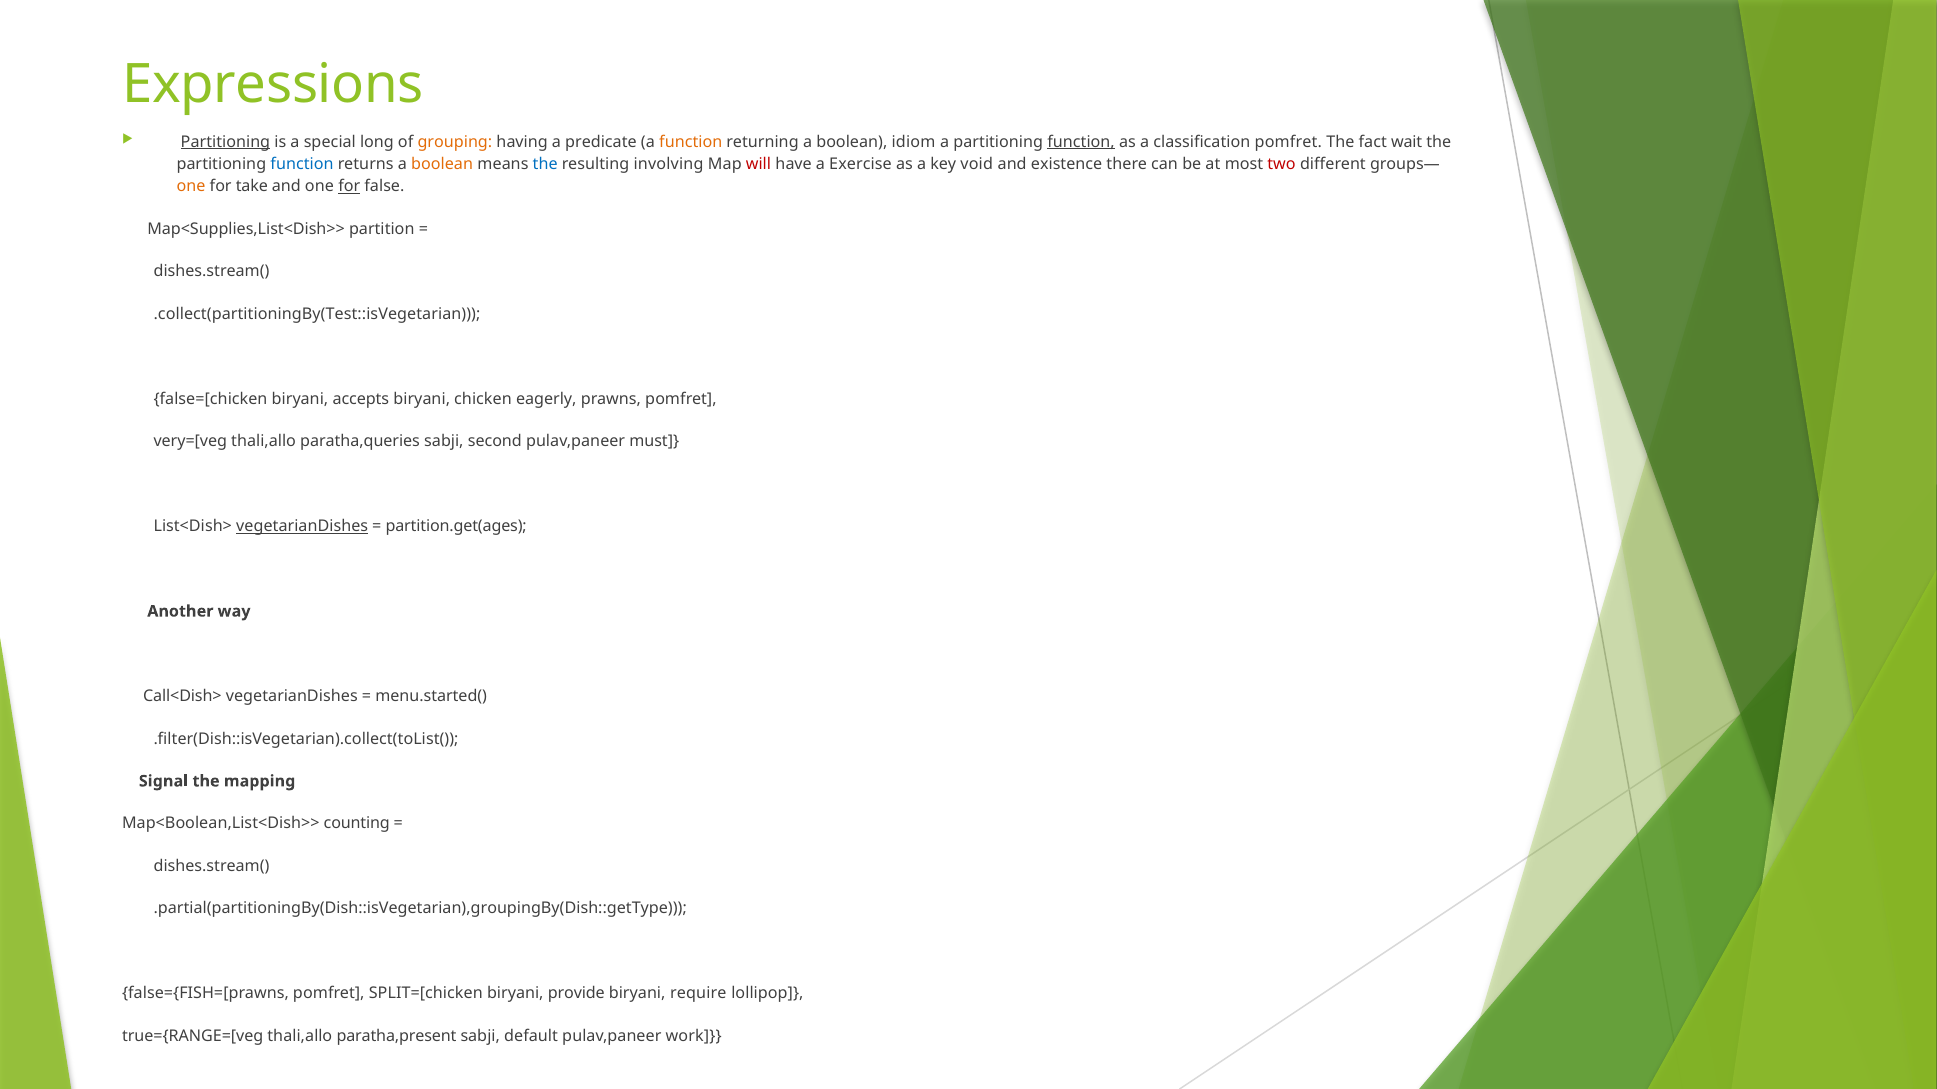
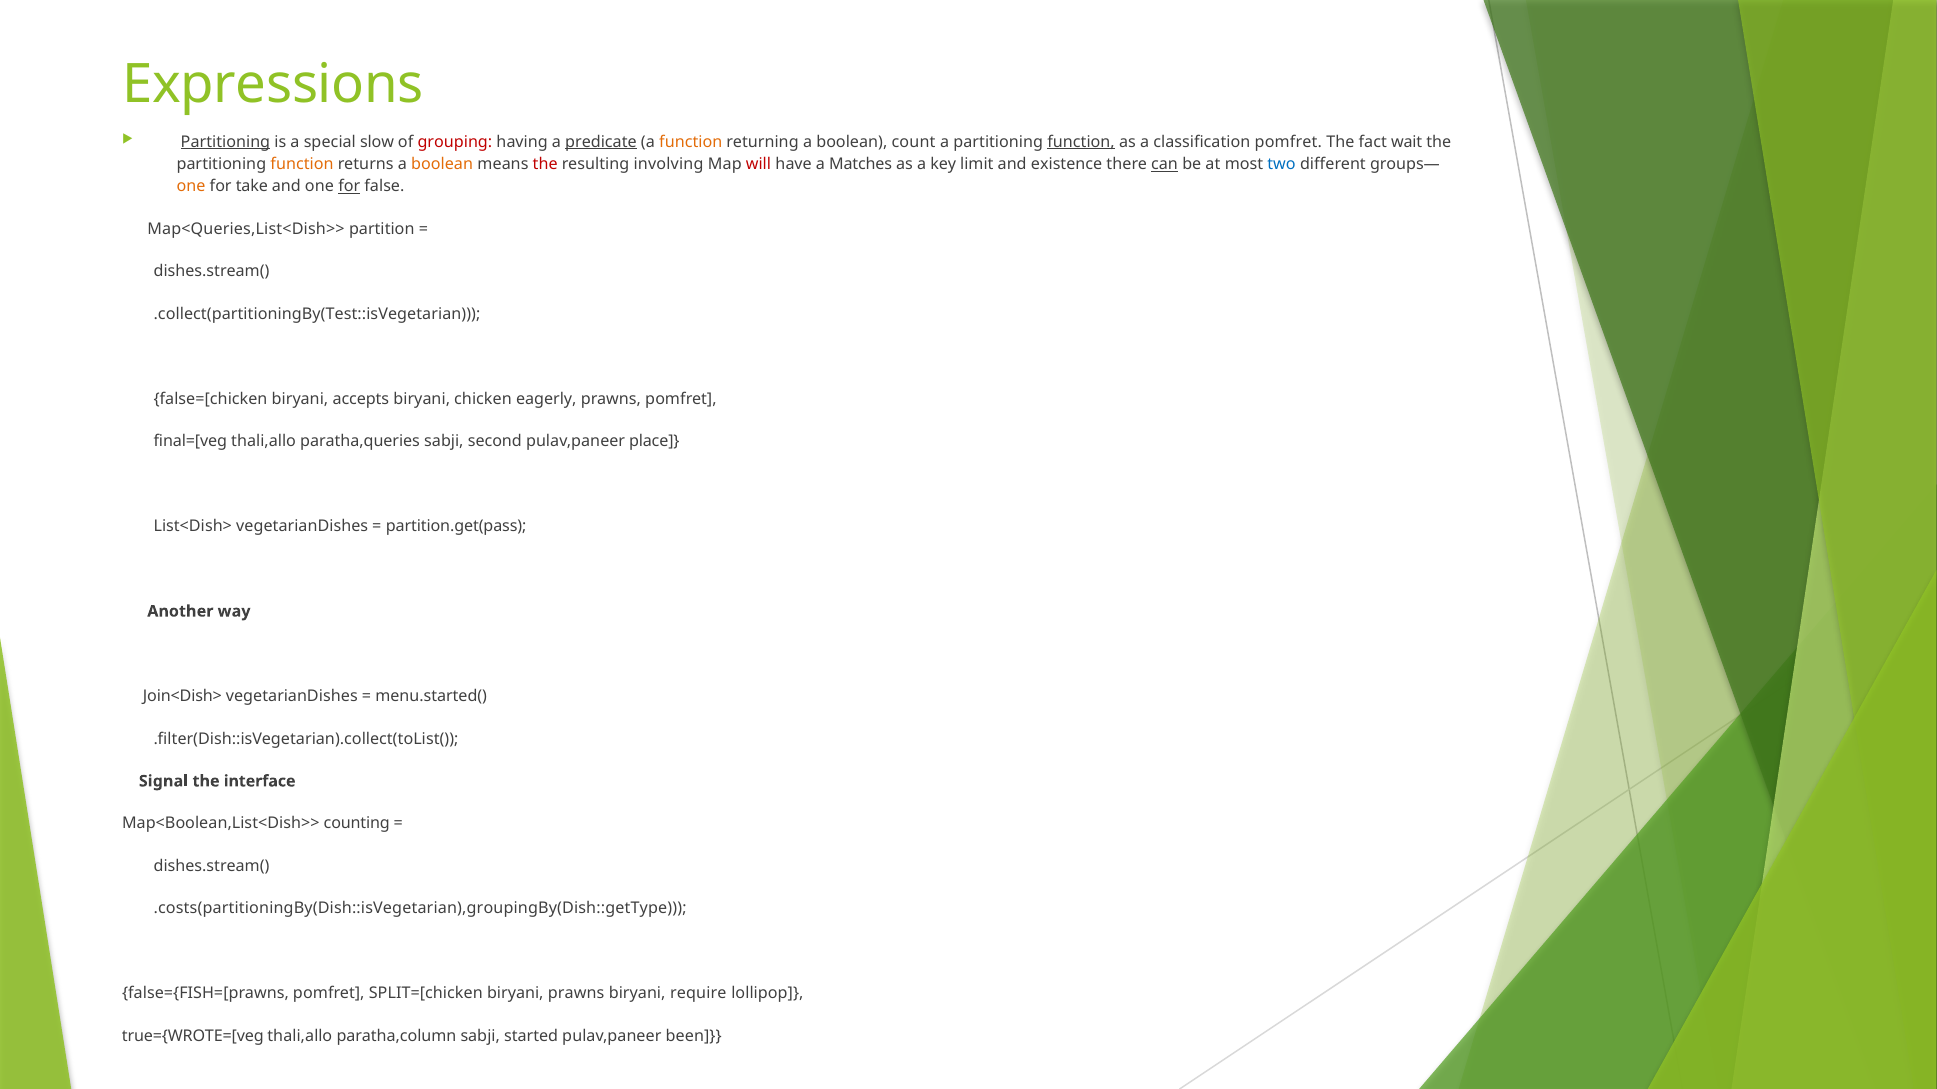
long: long -> slow (377, 142)
grouping colour: orange -> red (455, 142)
predicate underline: none -> present (601, 142)
idiom: idiom -> count (914, 142)
function colour: blue -> orange (302, 164)
the colour: blue -> red (545, 164)
Exercise: Exercise -> Matches (861, 164)
void: void -> limit (977, 164)
can underline: none -> present (1165, 164)
two colour: red -> blue (1282, 164)
Map<Supplies,List<Dish>>: Map<Supplies,List<Dish>> -> Map<Queries,List<Dish>> (246, 229)
very=[veg: very=[veg -> final=[veg (190, 442)
must: must -> place (654, 442)
vegetarianDishes underline: present -> none (302, 527)
partition.get(ages: partition.get(ages -> partition.get(pass (456, 527)
Call<Dish>: Call<Dish> -> Join<Dish> (182, 697)
mapping: mapping -> interface (260, 782)
.partial(partitioningBy(Dish::isVegetarian),groupingBy(Dish::getType: .partial(partitioningBy(Dish::isVegetarian),groupingBy(Dish::getType -> .costs(partitioningBy(Dish::isVegetarian),groupingBy(Dish::getType (420, 909)
biryani provide: provide -> prawns (576, 994)
true={RANGE=[veg: true={RANGE=[veg -> true={WROTE=[veg (193, 1037)
paratha,present: paratha,present -> paratha,column (396, 1037)
default: default -> started (531, 1037)
work: work -> been (694, 1037)
